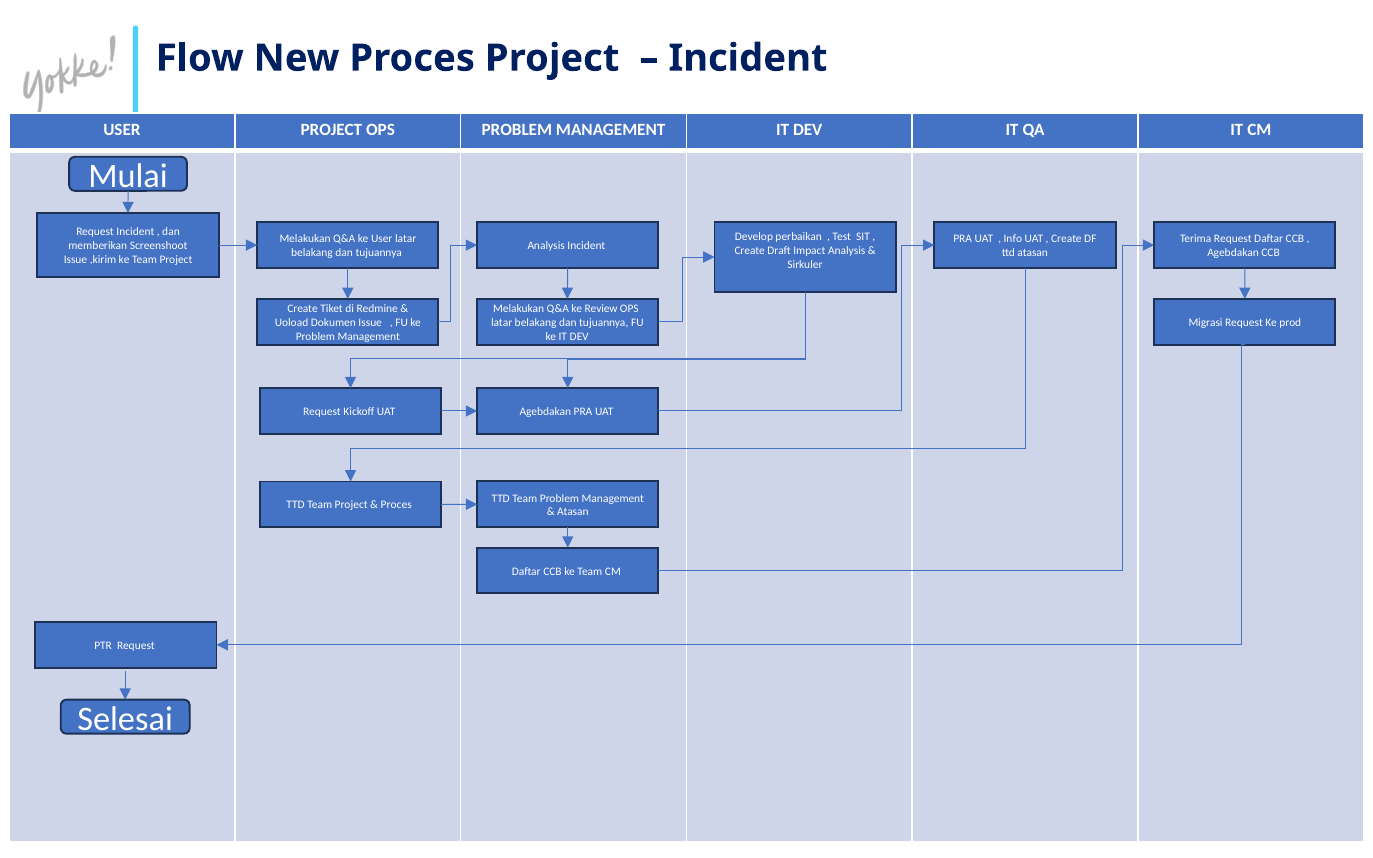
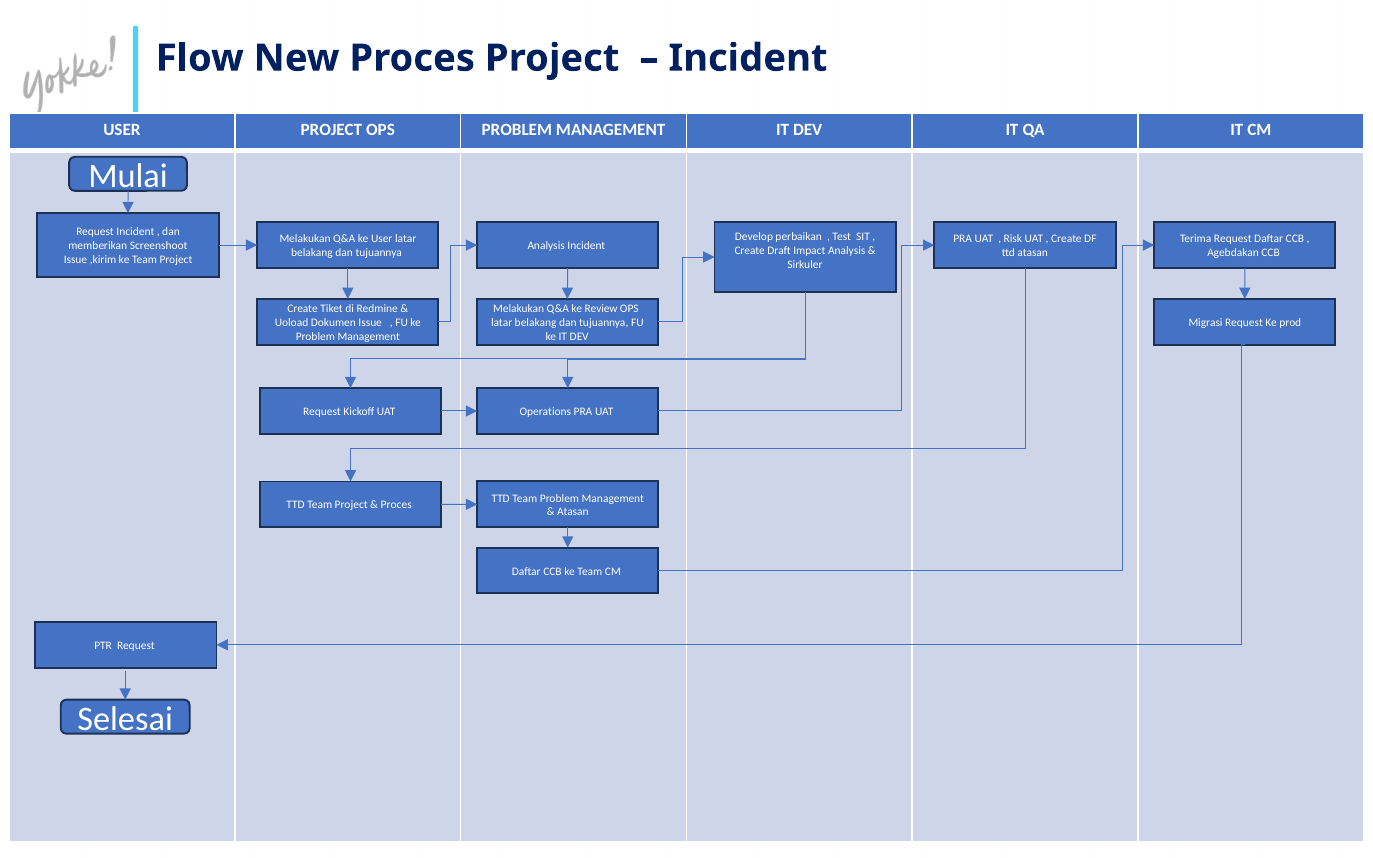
Info: Info -> Risk (1013, 239)
UAT Agebdakan: Agebdakan -> Operations (545, 412)
